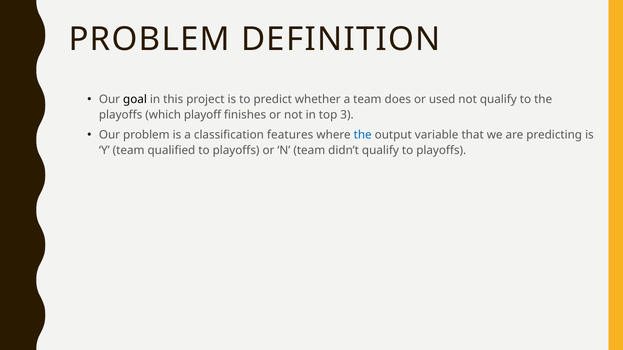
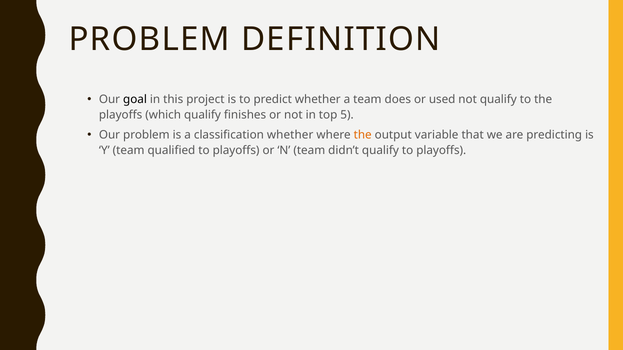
which playoff: playoff -> qualify (203, 115)
3: 3 -> 5 (347, 115)
classification features: features -> whether (290, 135)
the colour: blue -> orange (363, 135)
